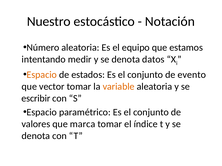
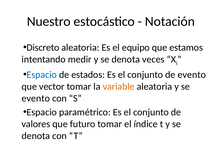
Número: Número -> Discreto (43, 48)
datos: datos -> veces (153, 60)
Espacio colour: orange -> blue (42, 75)
escribir: escribir -> evento (36, 99)
marca: marca -> futuro (83, 124)
